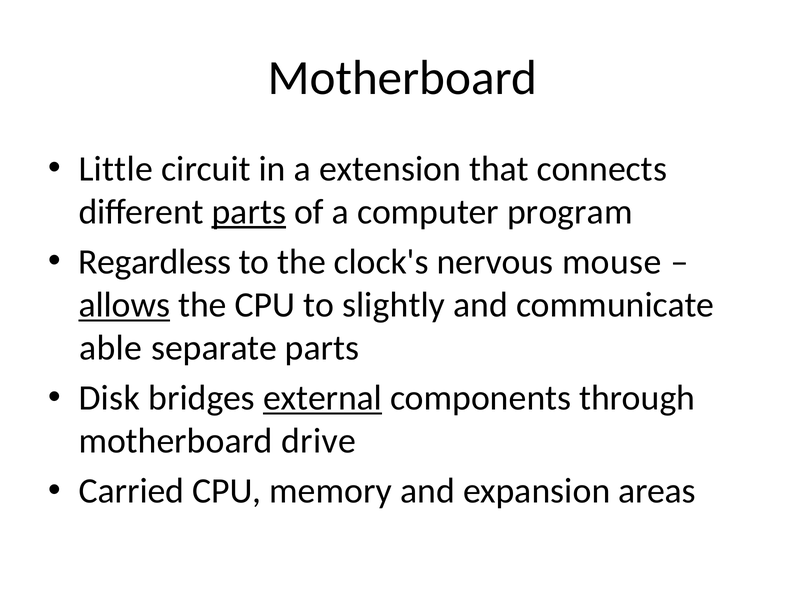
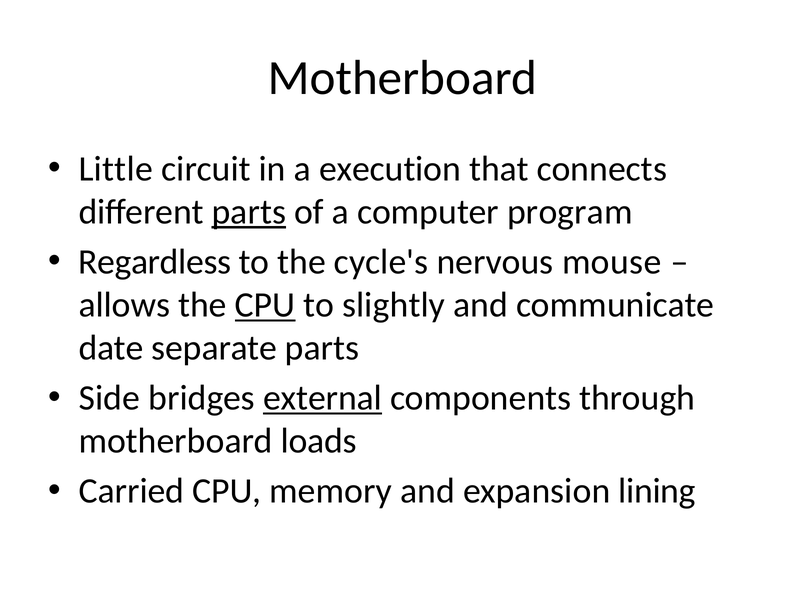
extension: extension -> execution (390, 169)
clock's: clock's -> cycle's (381, 262)
allows underline: present -> none (124, 305)
CPU underline: none -> present (265, 305)
able: able -> date (111, 348)
Disk: Disk -> Side (109, 398)
drive: drive -> loads (319, 441)
areas: areas -> lining (657, 491)
